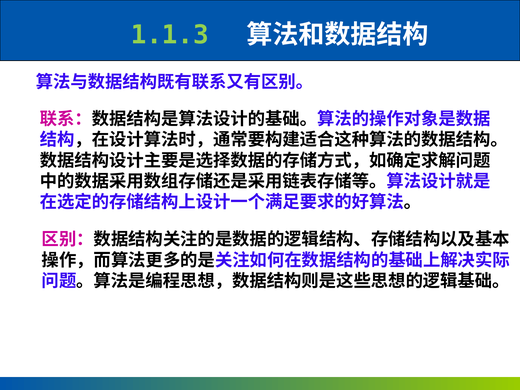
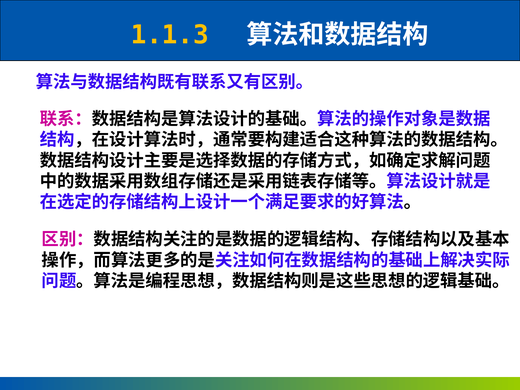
1.1.3 colour: light green -> yellow (170, 35)
